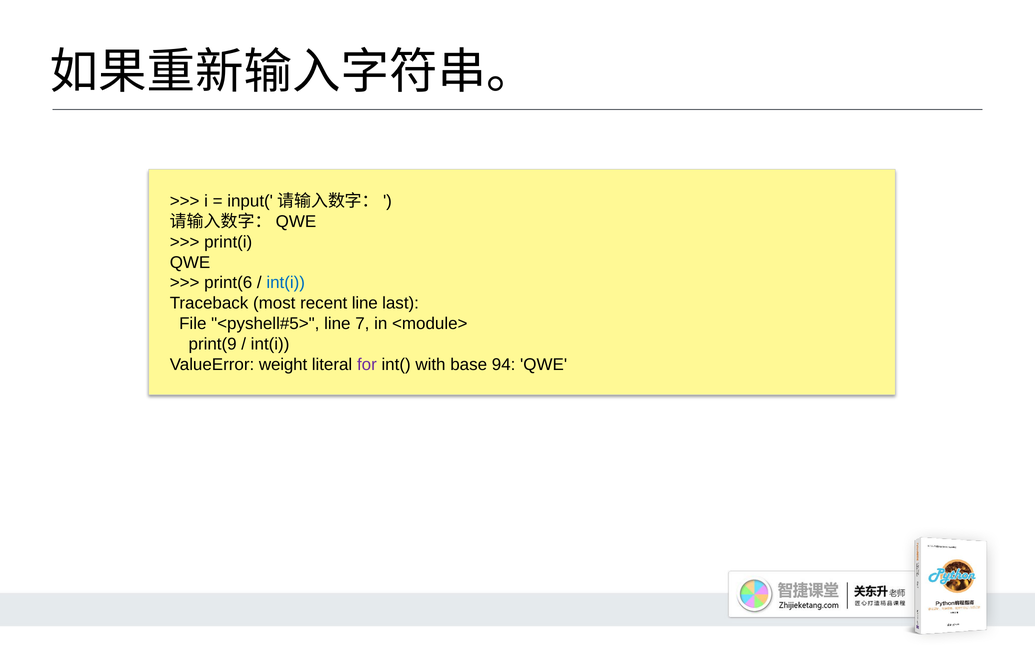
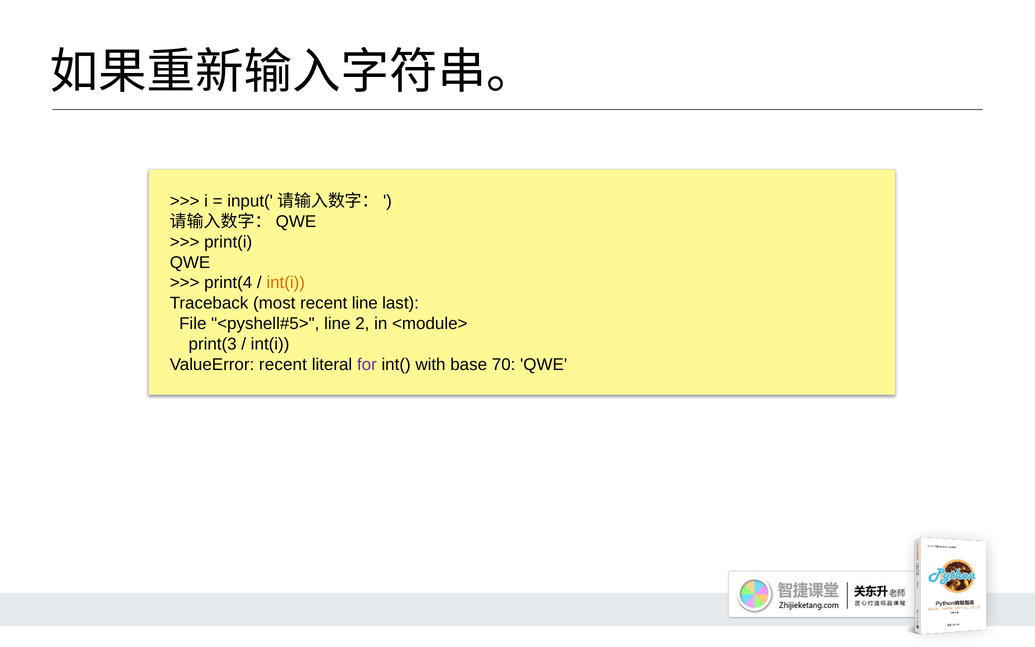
print(6: print(6 -> print(4 (228, 283)
int(i colour: blue -> orange (286, 283)
7: 7 -> 2 (362, 324)
print(9: print(9 -> print(3 (213, 344)
ValueError weight: weight -> recent (283, 364)
94: 94 -> 70 (504, 364)
